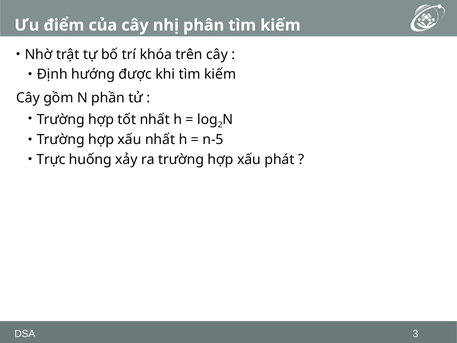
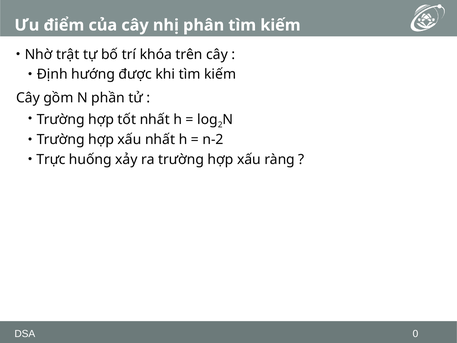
n-5: n-5 -> n-2 (213, 140)
phát: phát -> ràng (280, 159)
3: 3 -> 0 (415, 334)
